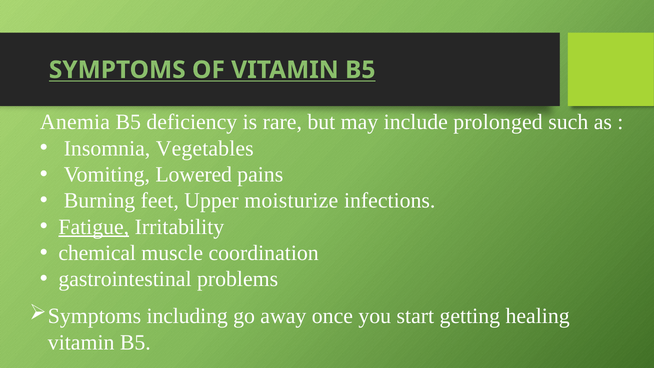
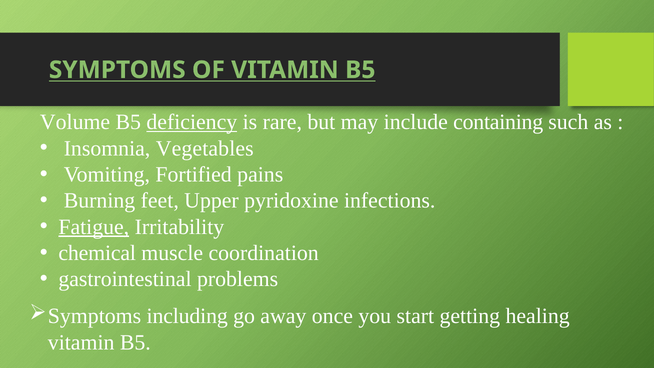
Anemia: Anemia -> Volume (75, 122)
deficiency underline: none -> present (192, 122)
prolonged: prolonged -> containing (498, 122)
Lowered: Lowered -> Fortified (194, 174)
moisturize: moisturize -> pyridoxine (291, 201)
